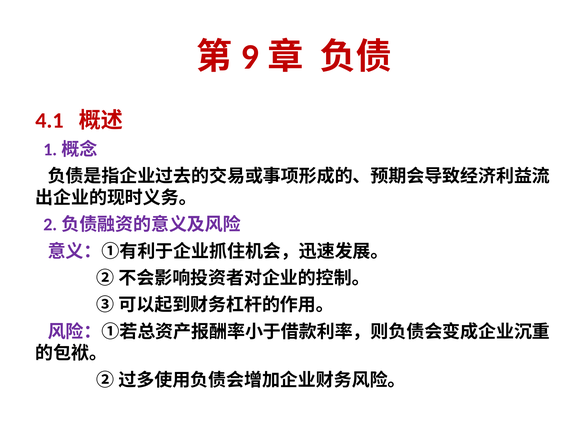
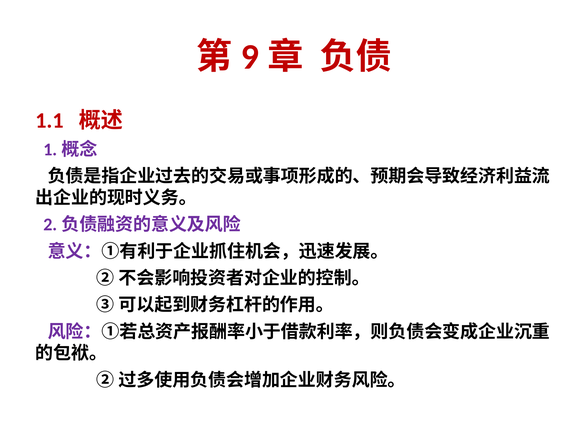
4.1: 4.1 -> 1.1 (49, 121)
